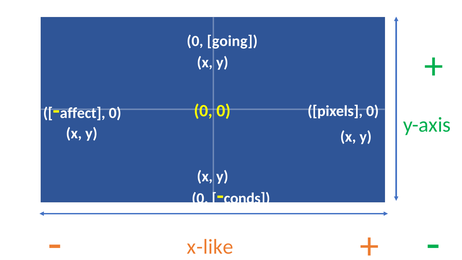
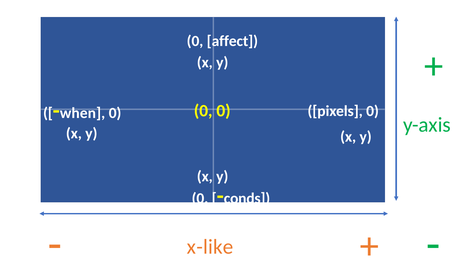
going: going -> affect (232, 41)
affect: affect -> when (83, 113)
